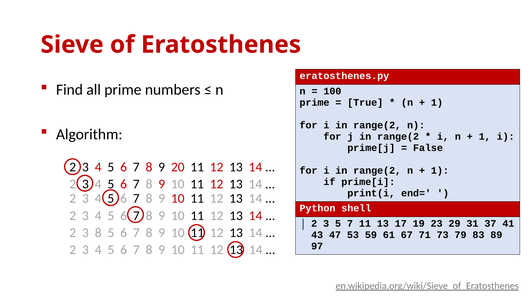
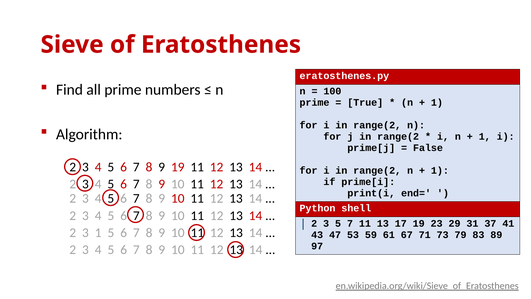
9 20: 20 -> 19 (178, 167)
3 8: 8 -> 1 (98, 233)
